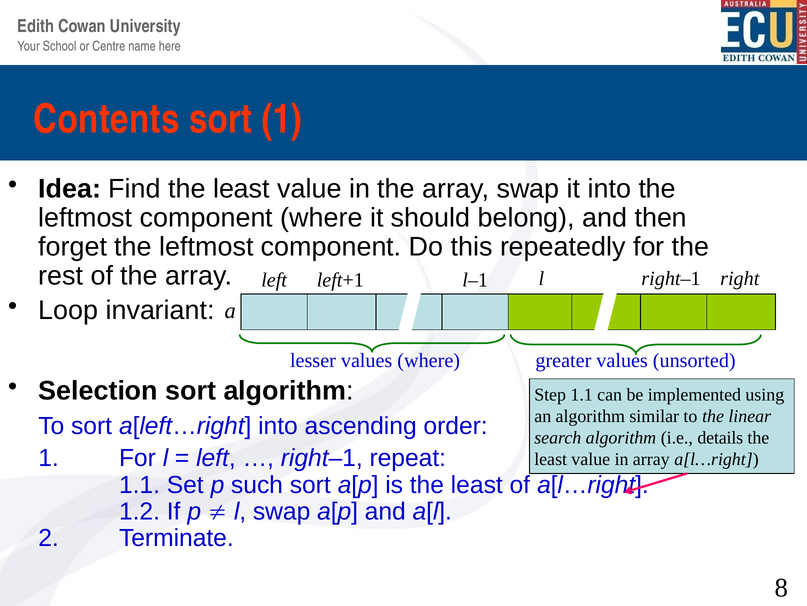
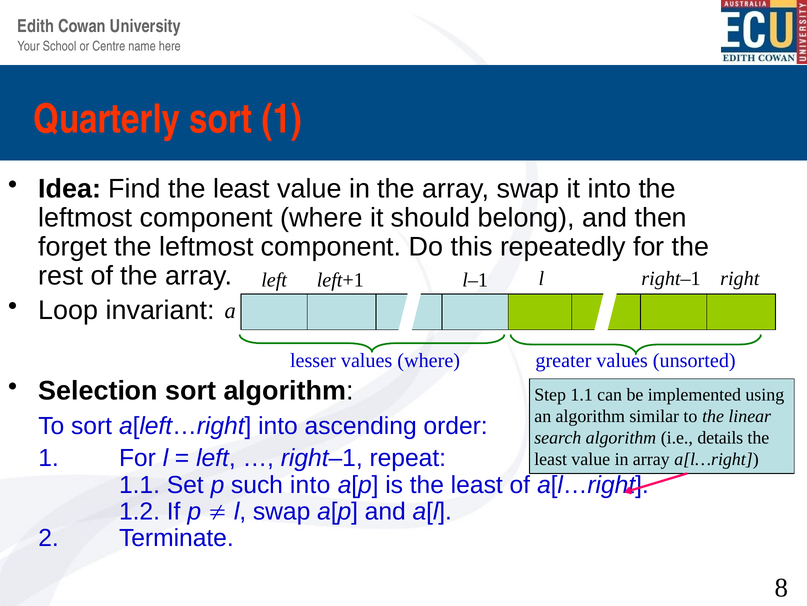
Contents: Contents -> Quarterly (107, 119)
such sort: sort -> into (310, 484)
